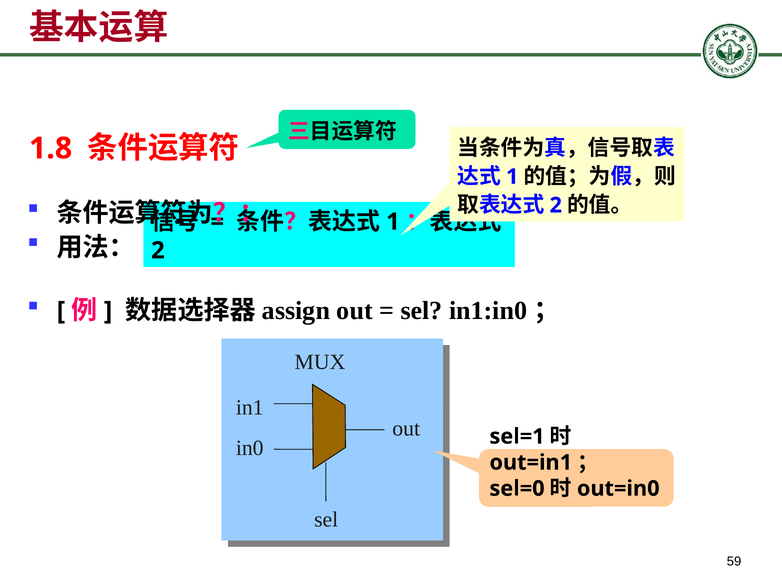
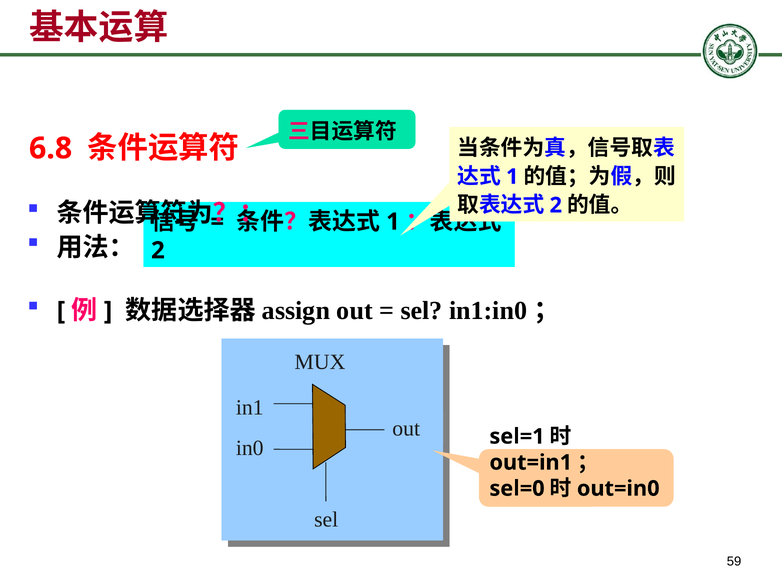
1.8: 1.8 -> 6.8 (51, 148)
